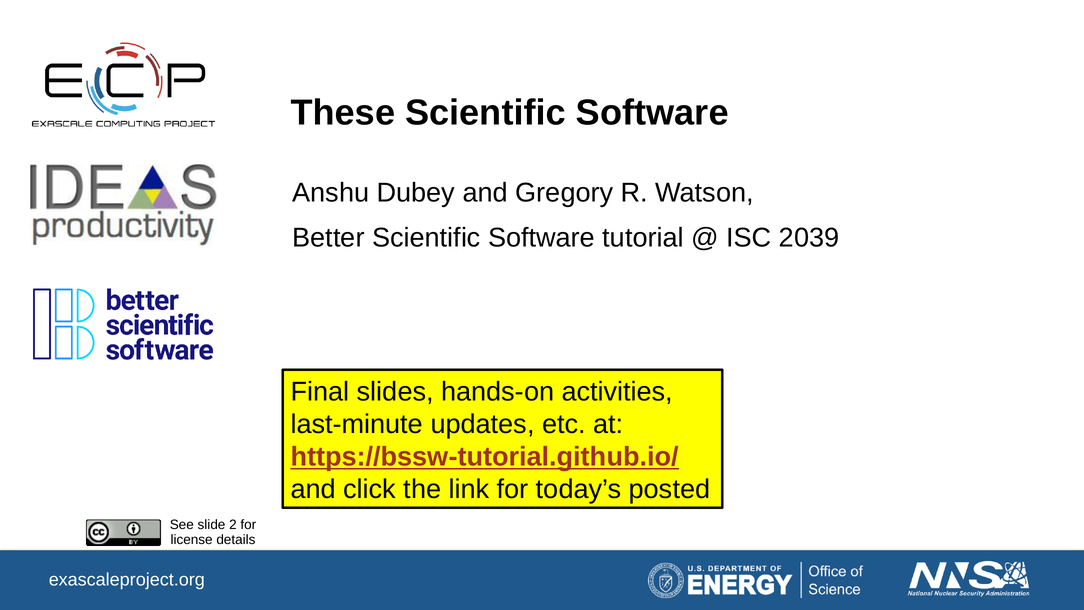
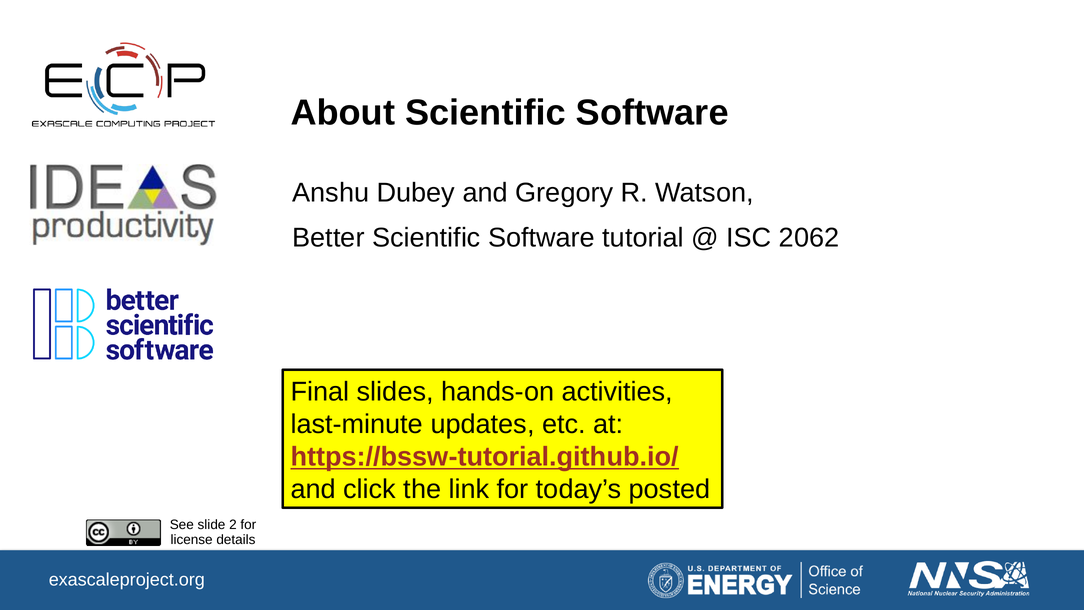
These: These -> About (343, 113)
2039: 2039 -> 2062 (809, 238)
